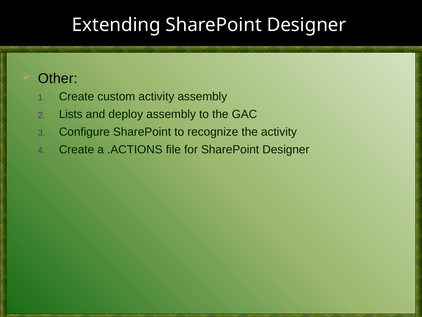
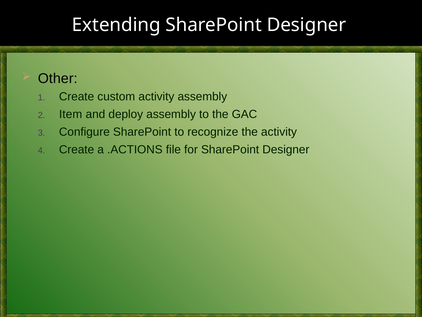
Lists: Lists -> Item (71, 114)
